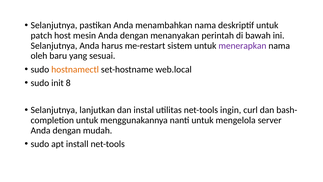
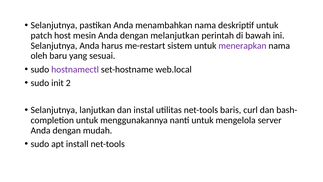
menanyakan: menanyakan -> melanjutkan (175, 35)
hostnamectl colour: orange -> purple (75, 69)
8: 8 -> 2 (68, 83)
ingin: ingin -> baris (231, 110)
